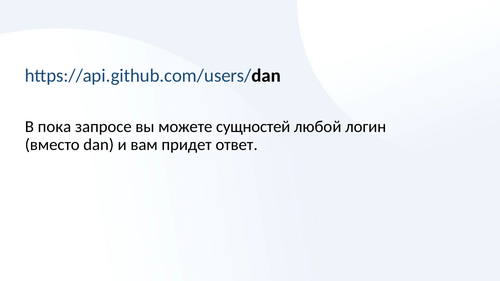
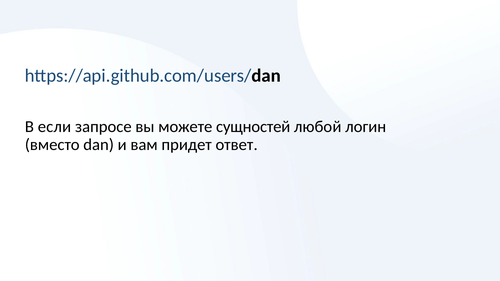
пока: пока -> если (54, 127)
